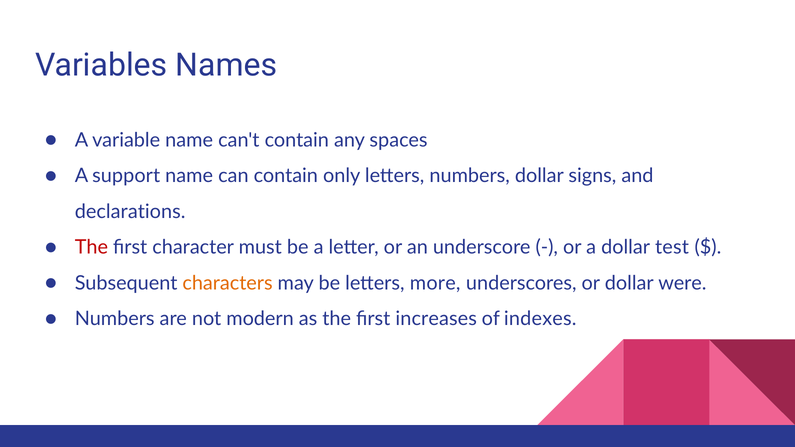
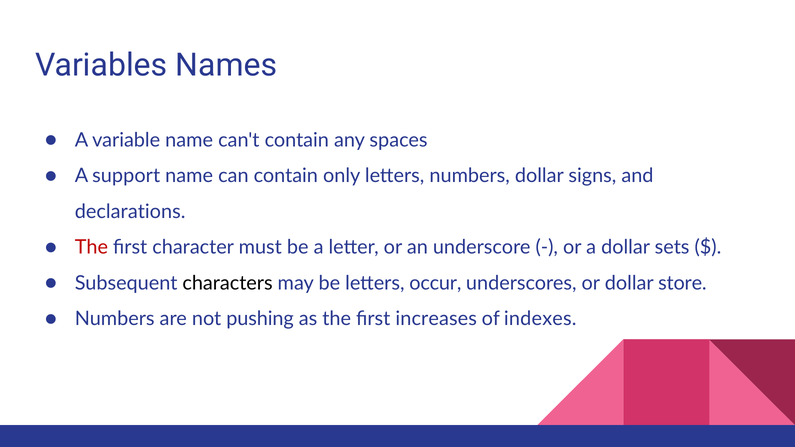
test: test -> sets (672, 247)
characters colour: orange -> black (228, 283)
more: more -> occur (435, 283)
were: were -> store (682, 283)
modern: modern -> pushing (260, 319)
